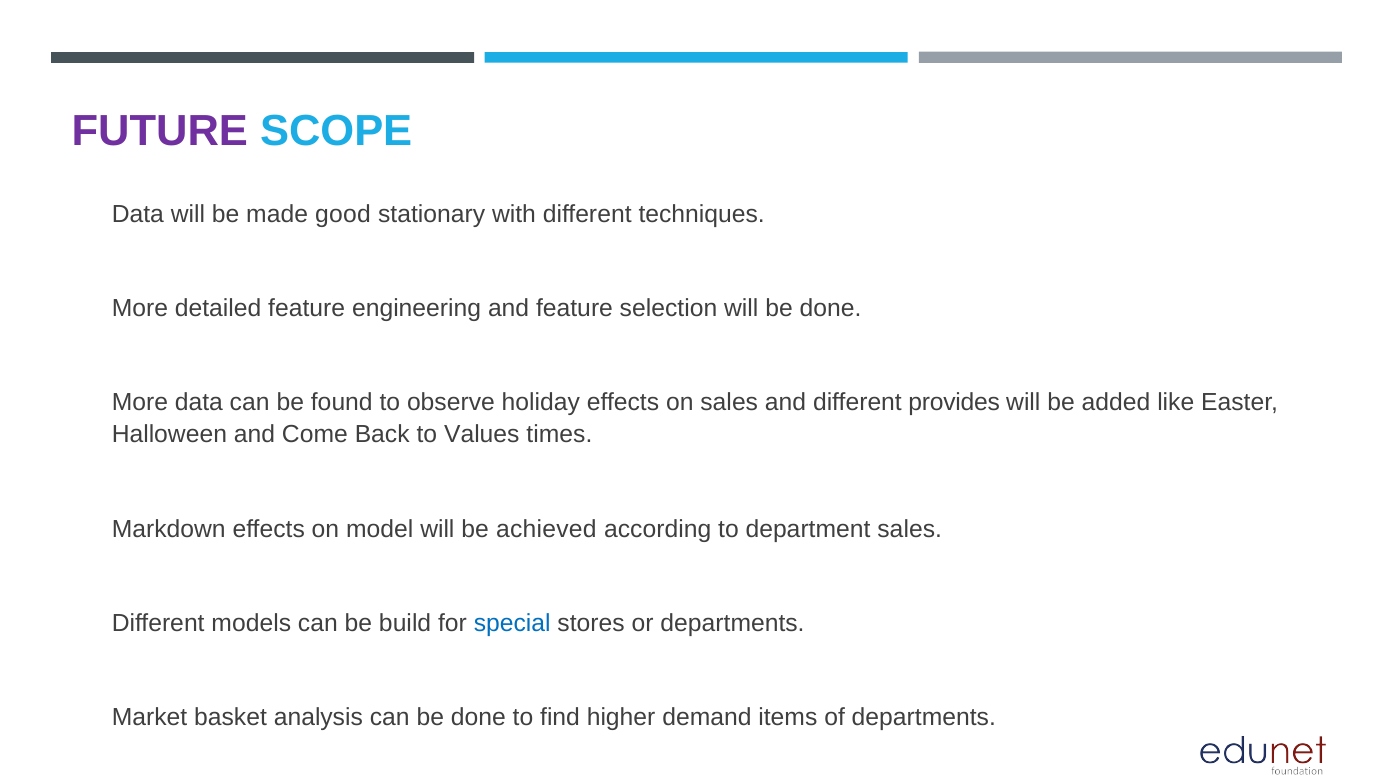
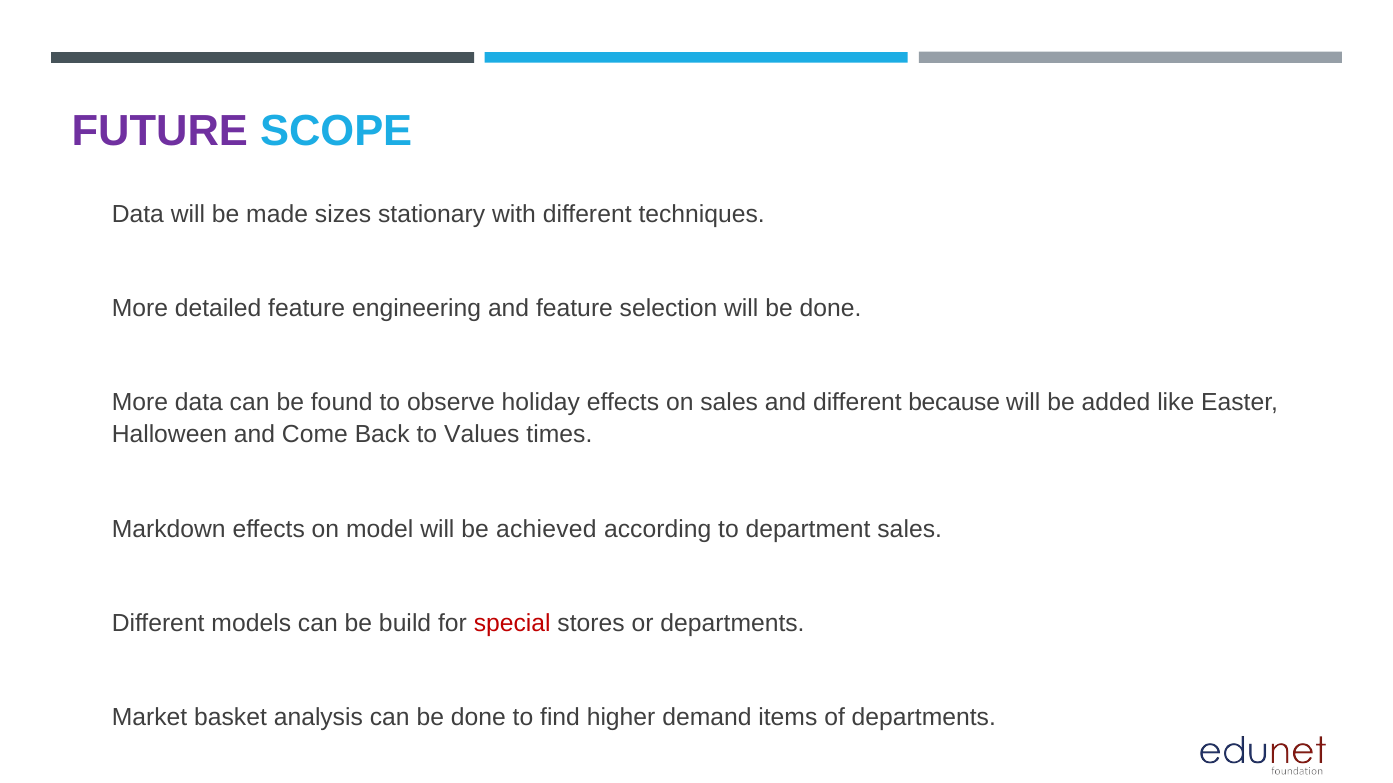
good: good -> sizes (343, 214)
provides: provides -> because (954, 402)
special colour: blue -> red (512, 623)
